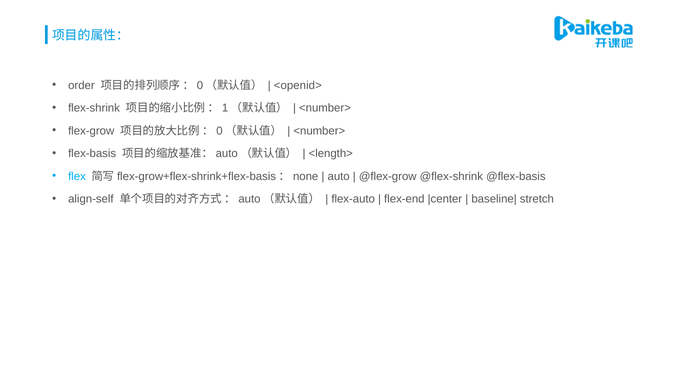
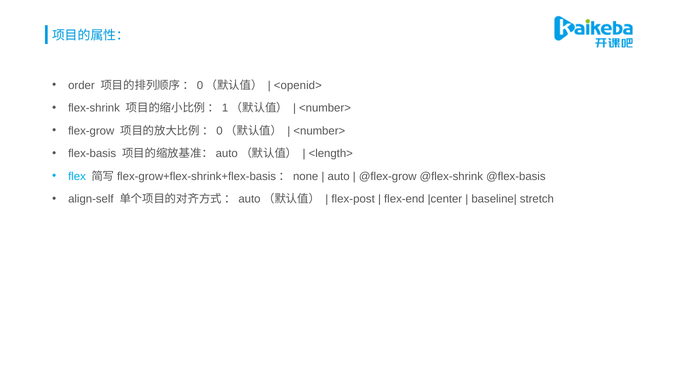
flex-auto: flex-auto -> flex-post (353, 199)
